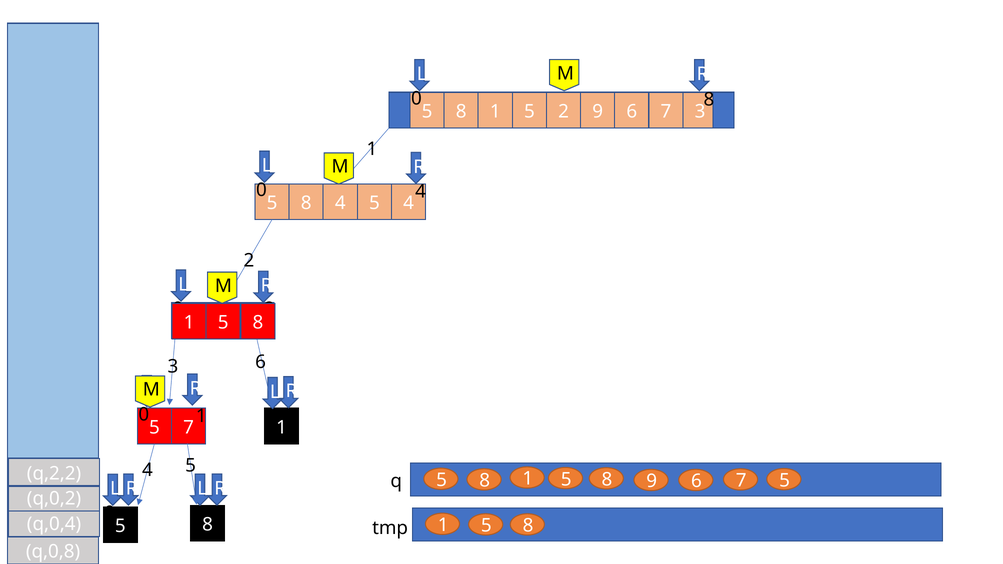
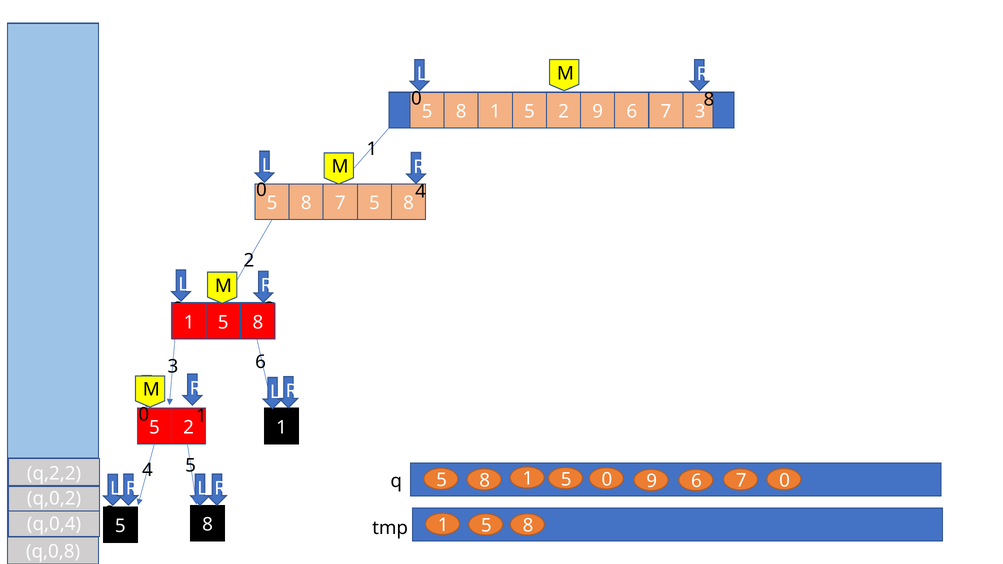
8 4: 4 -> 7 (340, 203)
4: 4 -> 8 (409, 203)
7: 7 -> 2 (189, 427)
q 1 5 8: 8 -> 0 (607, 480)
7 5: 5 -> 0 (785, 481)
